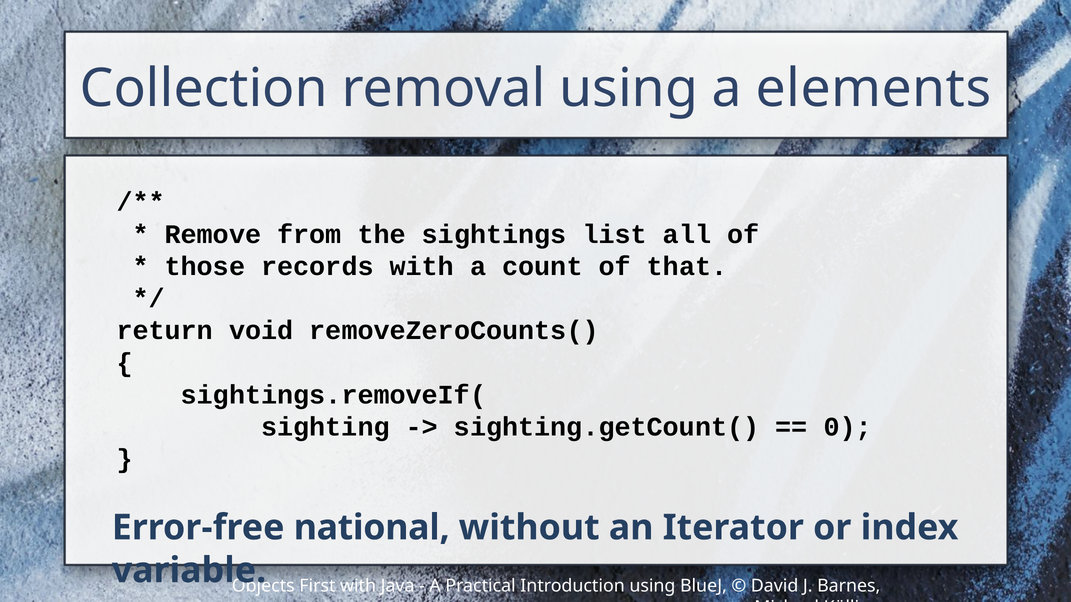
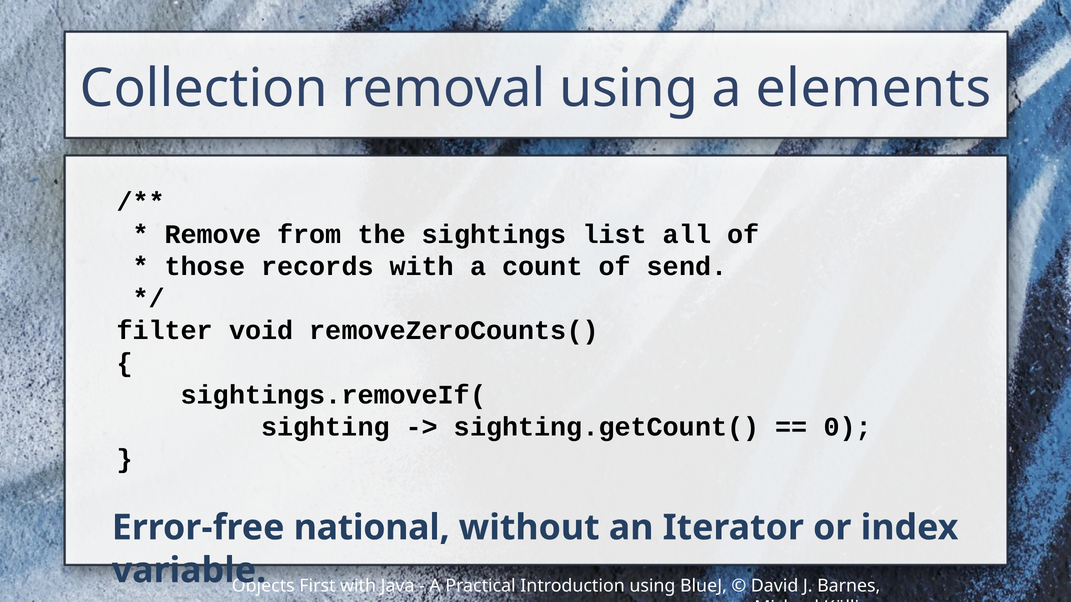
that: that -> send (687, 267)
return: return -> filter (165, 331)
